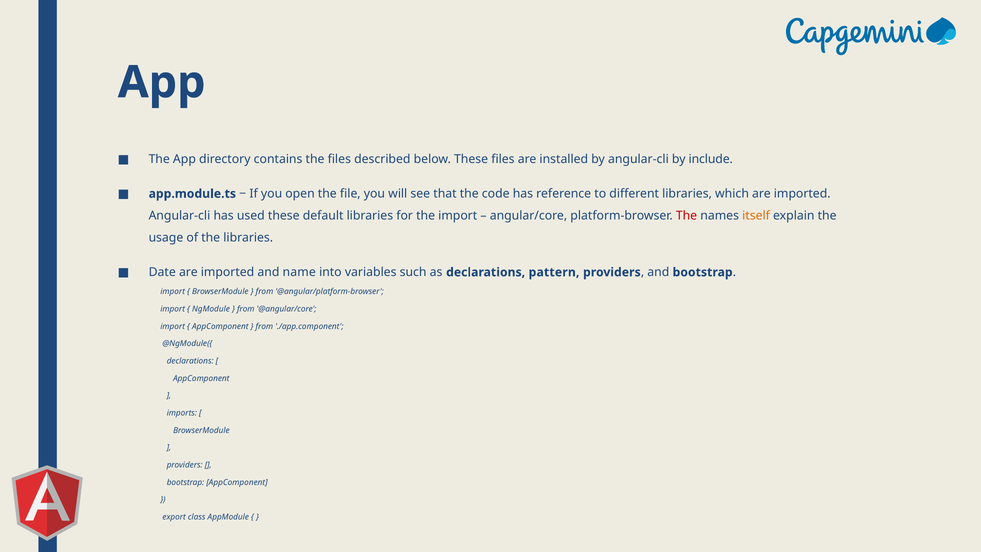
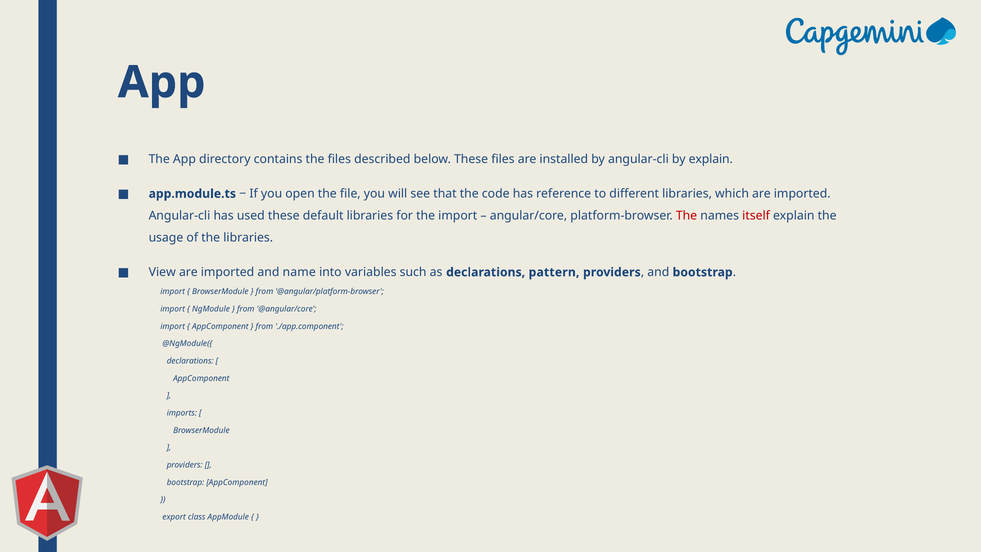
by include: include -> explain (711, 159)
itself colour: orange -> red (756, 216)
Date: Date -> View (162, 272)
